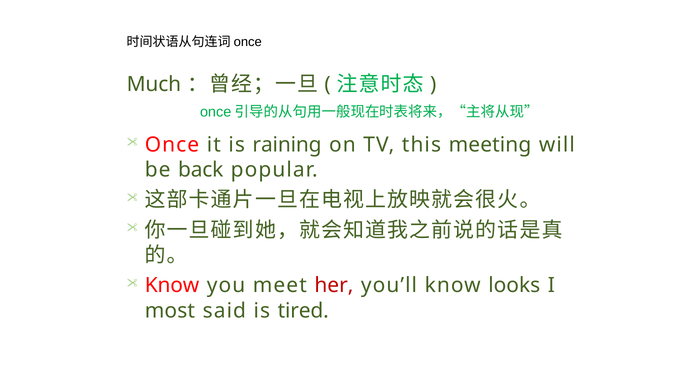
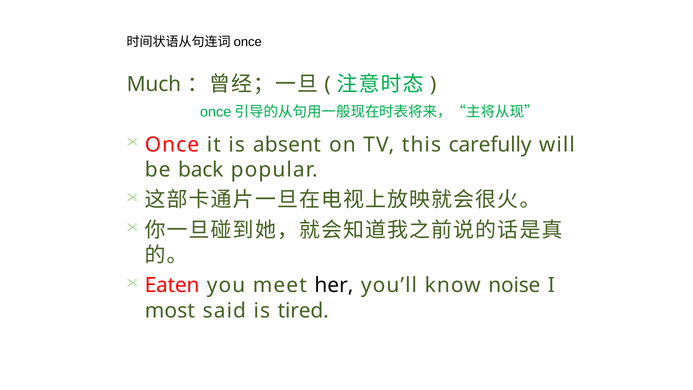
raining: raining -> absent (287, 145)
meeting: meeting -> carefully (490, 145)
Know: Know -> Eaten (172, 285)
her colour: red -> black (334, 285)
looks: looks -> noise (514, 285)
